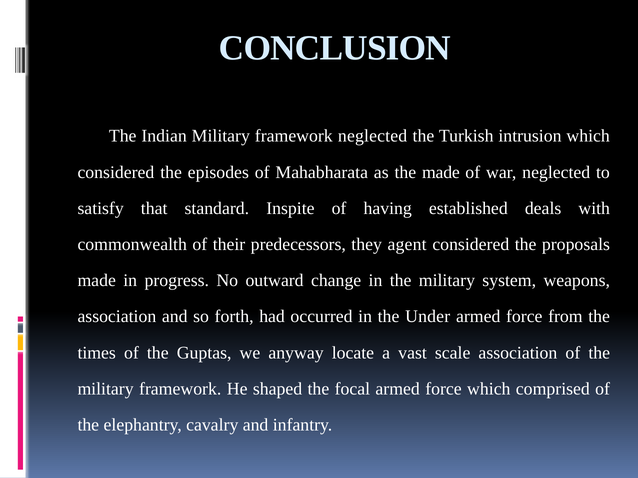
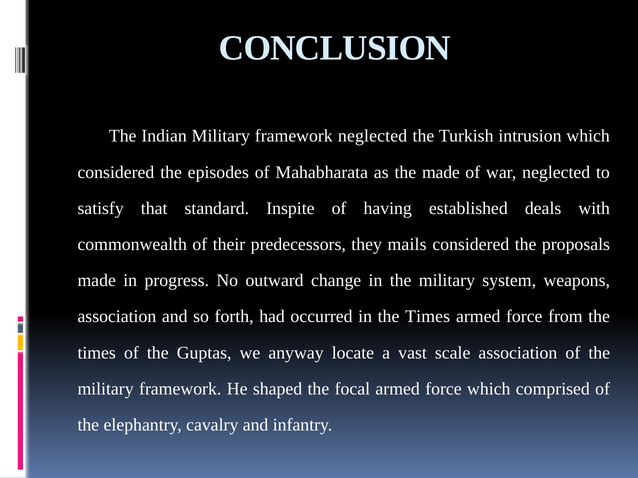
agent: agent -> mails (407, 245)
in the Under: Under -> Times (428, 317)
